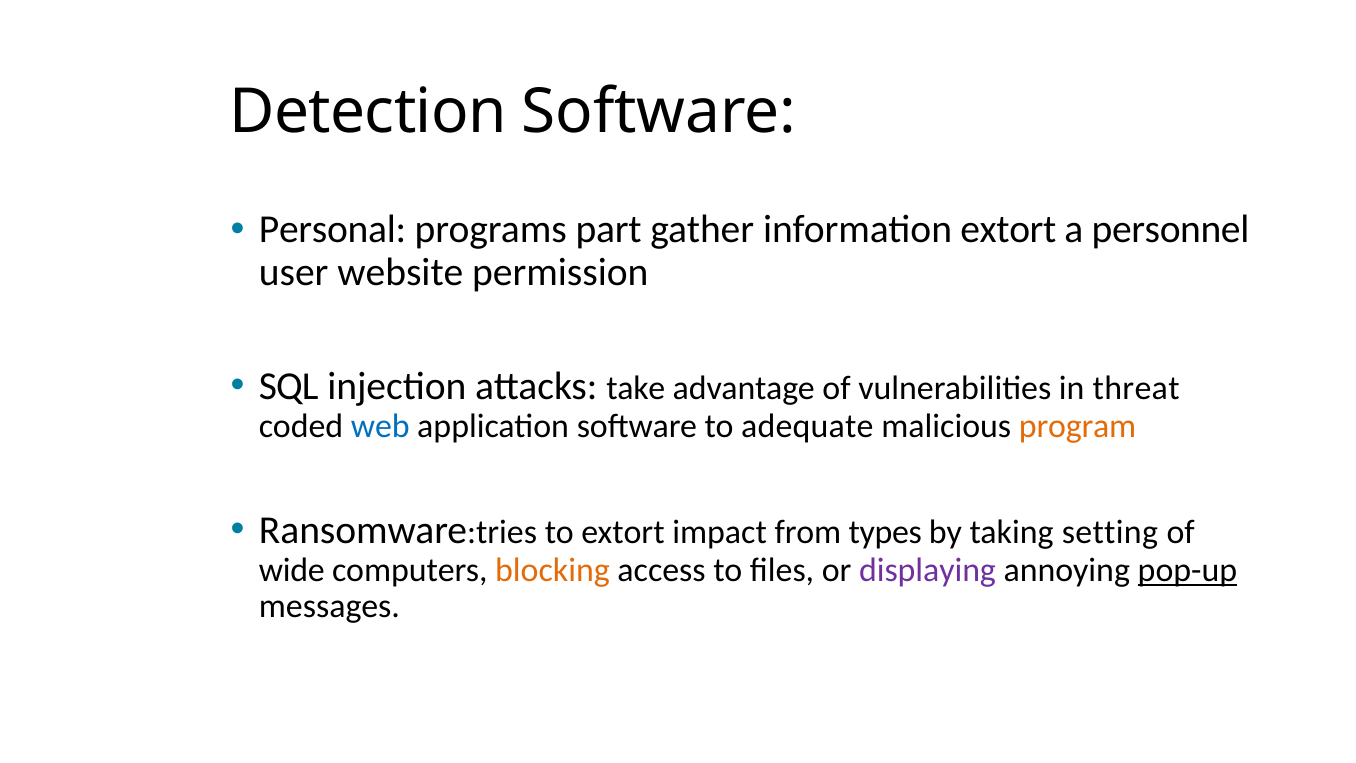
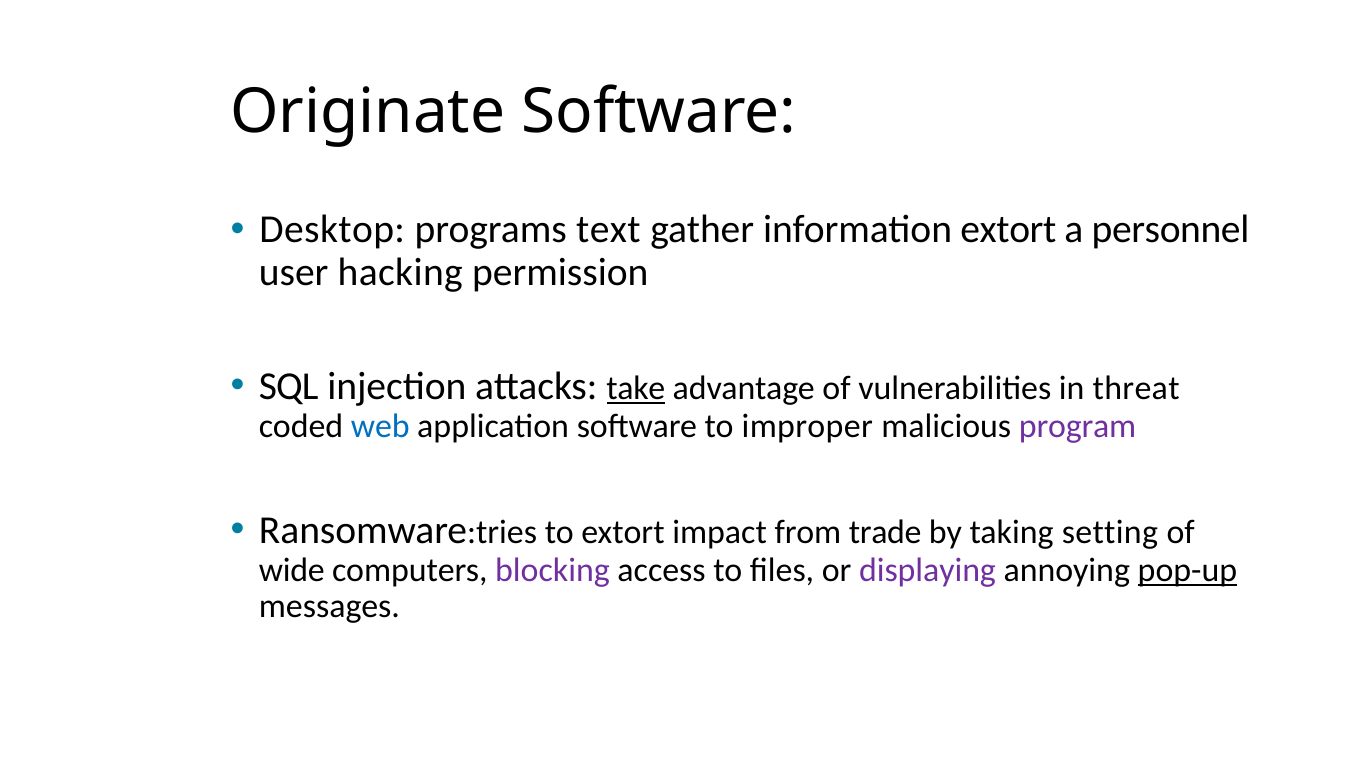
Detection: Detection -> Originate (368, 112)
Personal: Personal -> Desktop (332, 230)
part: part -> text (608, 230)
website: website -> hacking (400, 272)
take underline: none -> present (636, 388)
adequate: adequate -> improper (807, 426)
program colour: orange -> purple (1078, 426)
types: types -> trade (885, 532)
blocking colour: orange -> purple (552, 570)
